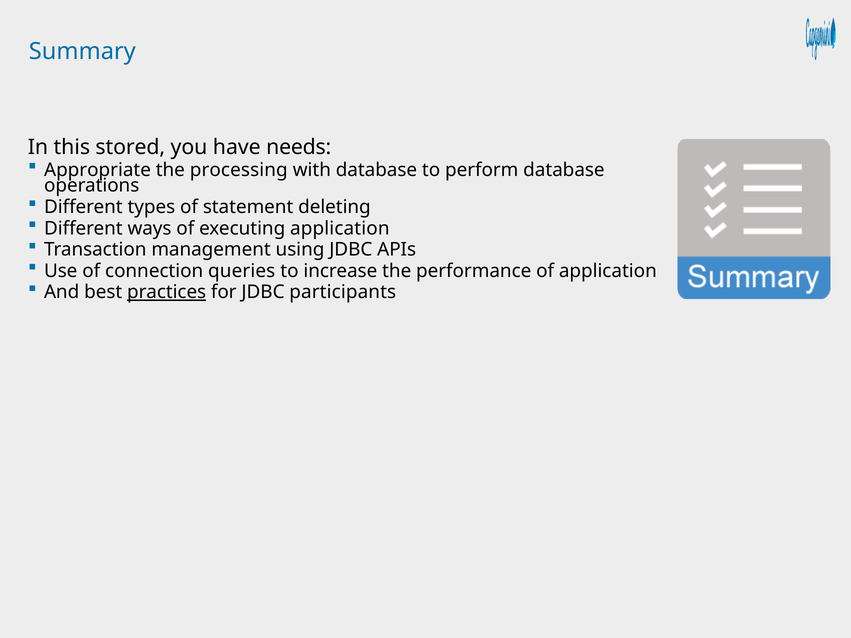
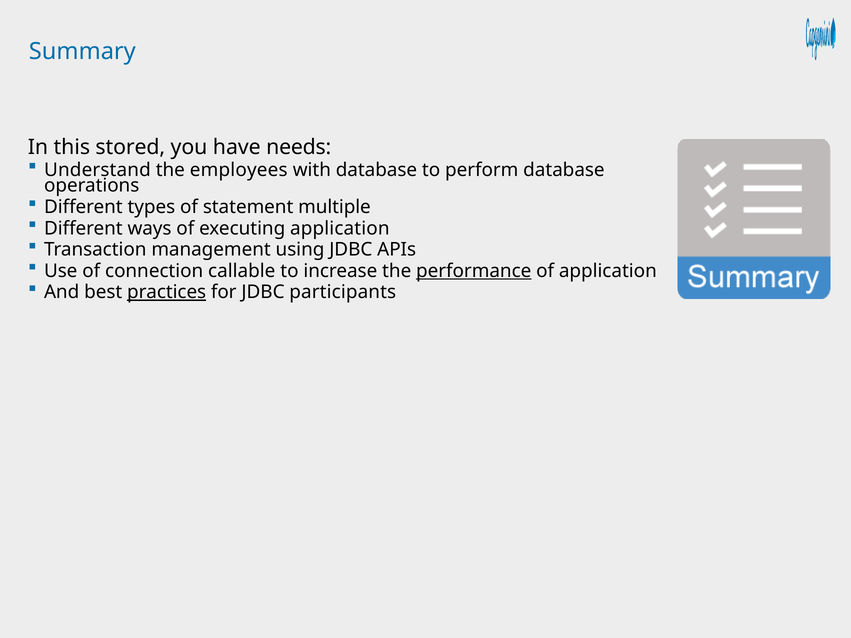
Appropriate: Appropriate -> Understand (97, 170)
processing: processing -> employees (239, 170)
deleting: deleting -> multiple (334, 207)
queries: queries -> callable (242, 271)
performance underline: none -> present (474, 271)
